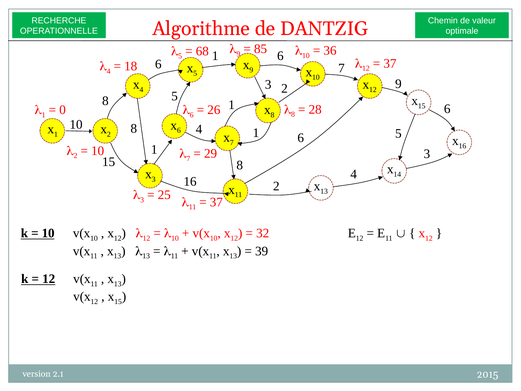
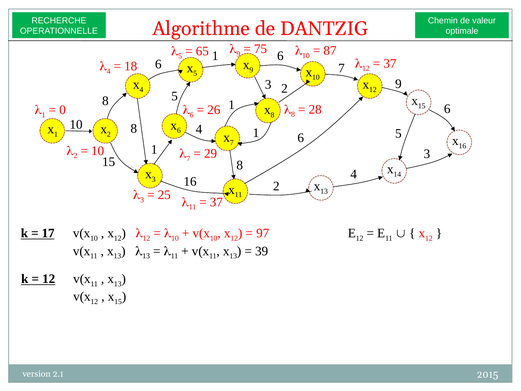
85: 85 -> 75 (261, 49)
36: 36 -> 87 (330, 51)
68: 68 -> 65 (202, 51)
10: 10 -> 17 (48, 233)
32: 32 -> 97 (263, 233)
